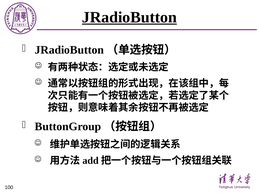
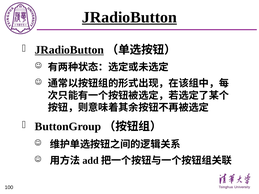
JRadioButton underline: none -> present (69, 50)
